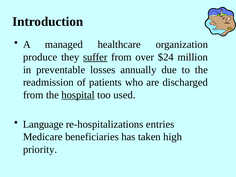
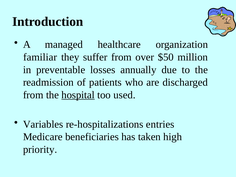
produce: produce -> familiar (40, 57)
suffer underline: present -> none (95, 57)
$24: $24 -> $50 (166, 57)
Language: Language -> Variables (43, 124)
